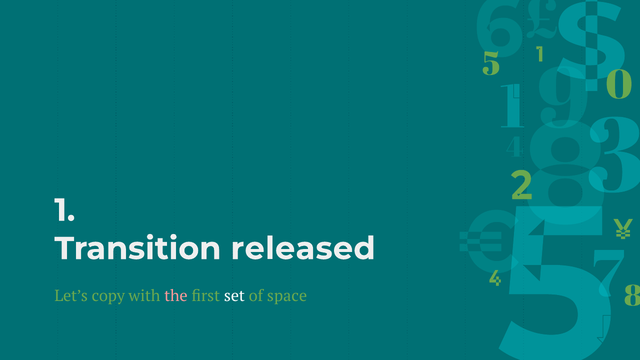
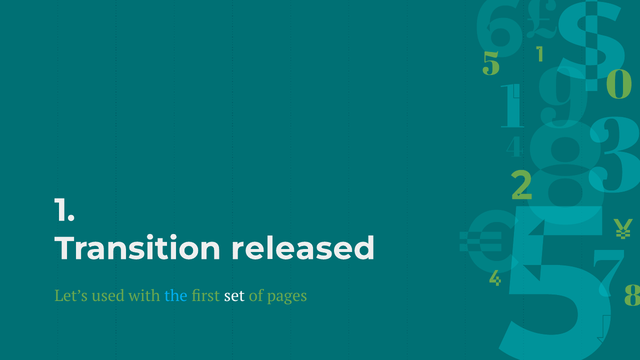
copy: copy -> used (108, 296)
the colour: pink -> light blue (176, 296)
space: space -> pages (287, 296)
